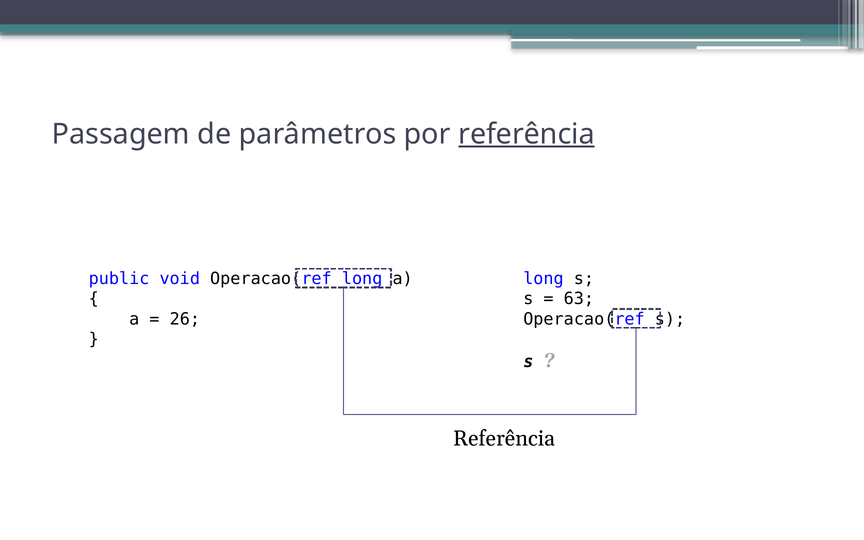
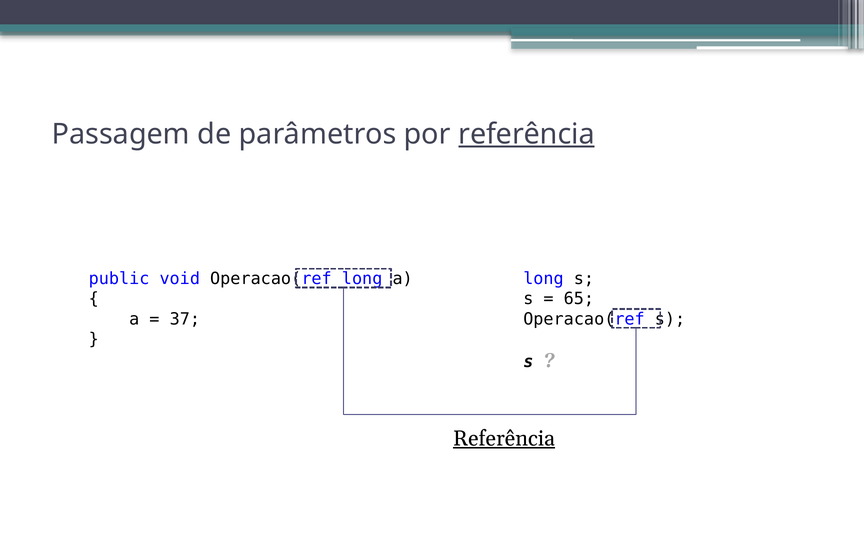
63: 63 -> 65 (579, 299)
26: 26 -> 37 (185, 319)
Referência underline: none -> present (504, 438)
